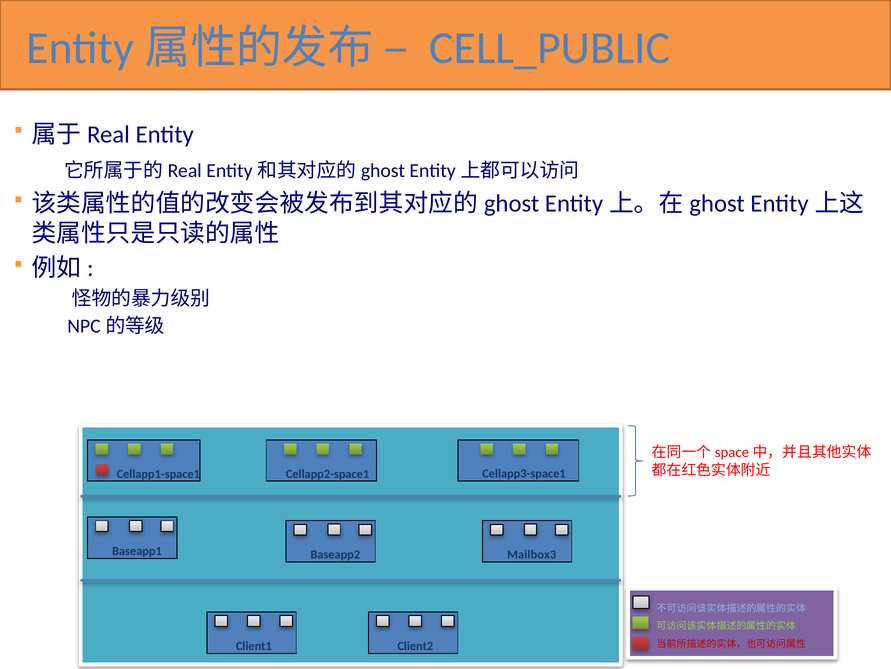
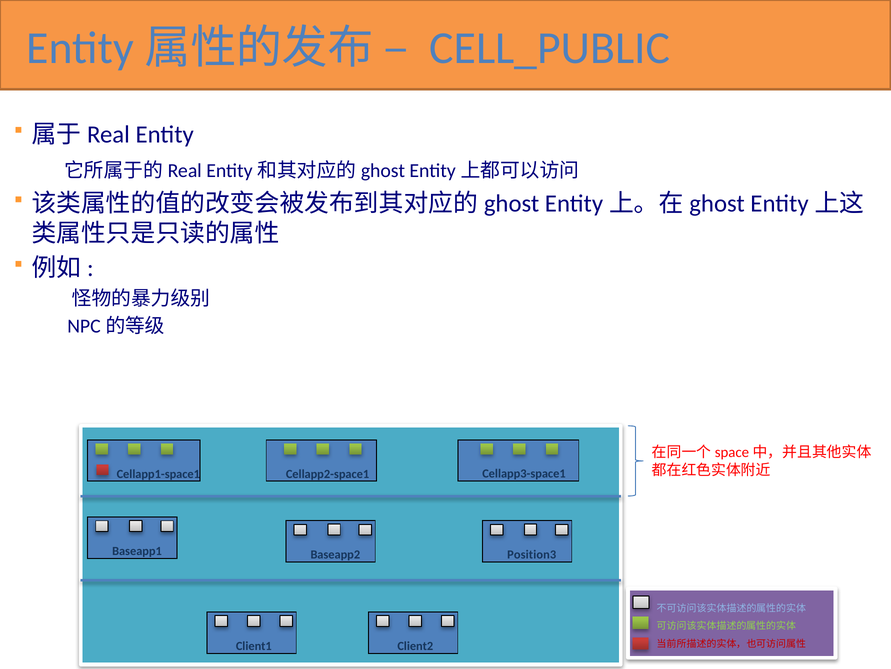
Mailbox3: Mailbox3 -> Position3 (532, 554)
